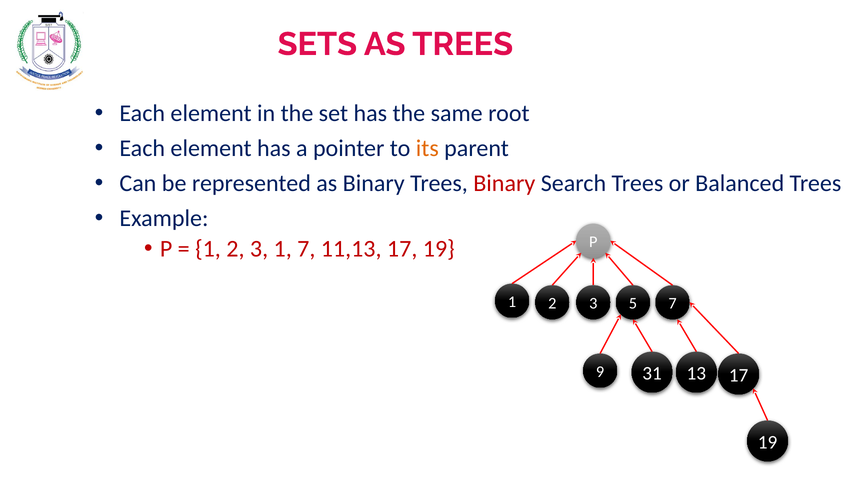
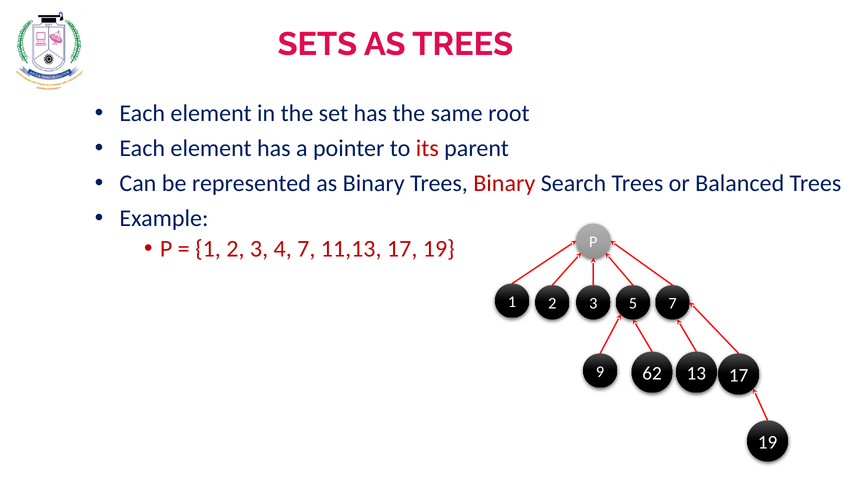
its colour: orange -> red (427, 148)
3 1: 1 -> 4 (283, 249)
31: 31 -> 62 (652, 374)
